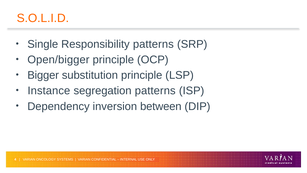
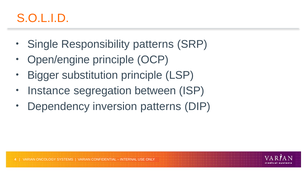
Open/bigger: Open/bigger -> Open/engine (59, 60)
segregation patterns: patterns -> between (155, 91)
inversion between: between -> patterns (161, 106)
